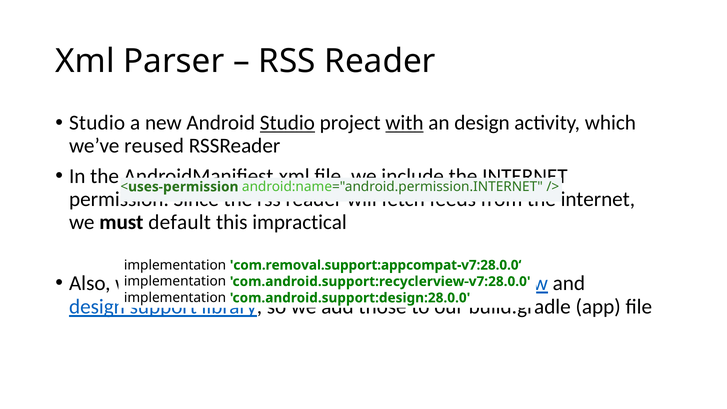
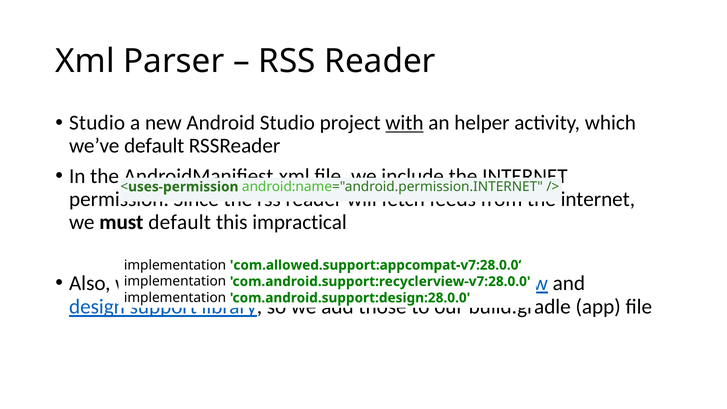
Studio underline: present -> none (287, 123)
an design: design -> helper (482, 123)
we’ve reused: reused -> default (154, 146)
com.removal.support:appcompat-v7:28.0.0‘: com.removal.support:appcompat-v7:28.0.0‘ -> com.allowed.support:appcompat-v7:28.0.0‘ (376, 265)
